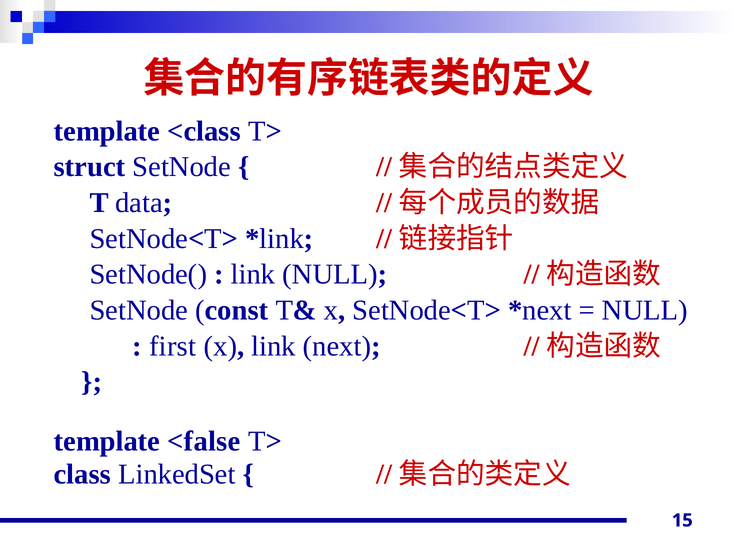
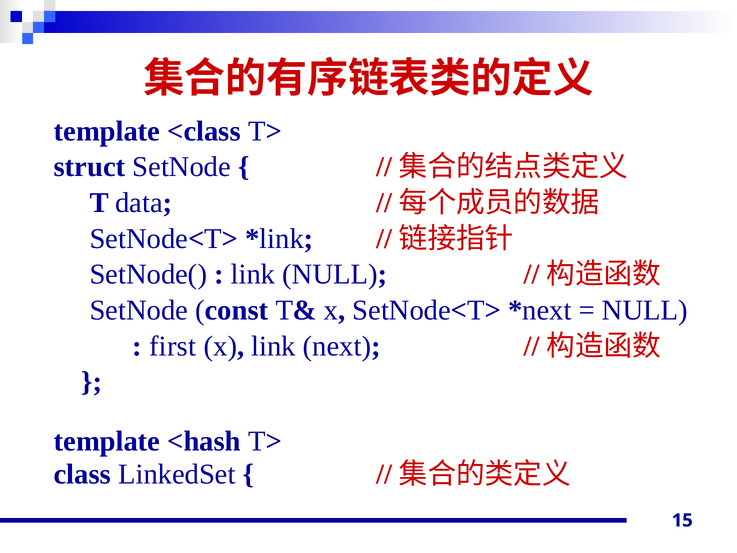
<false: <false -> <hash (204, 441)
